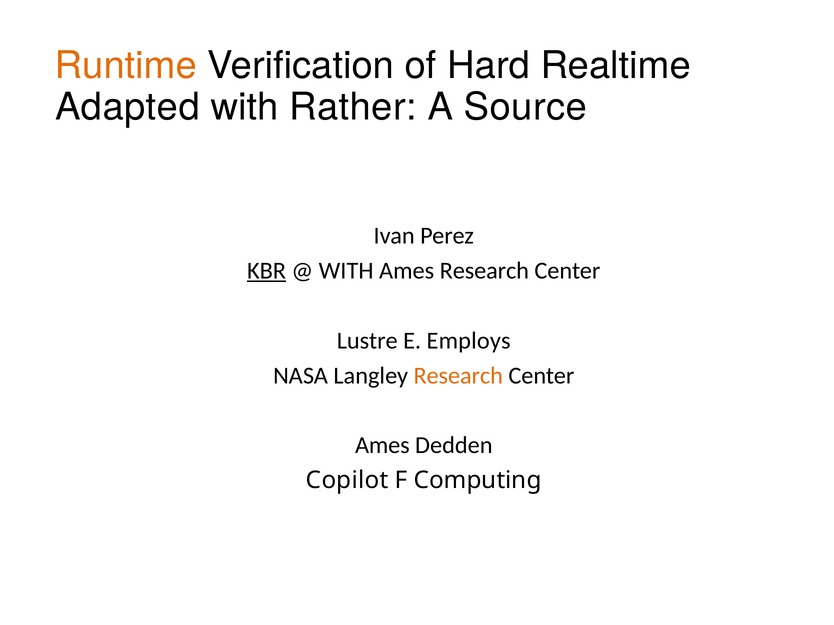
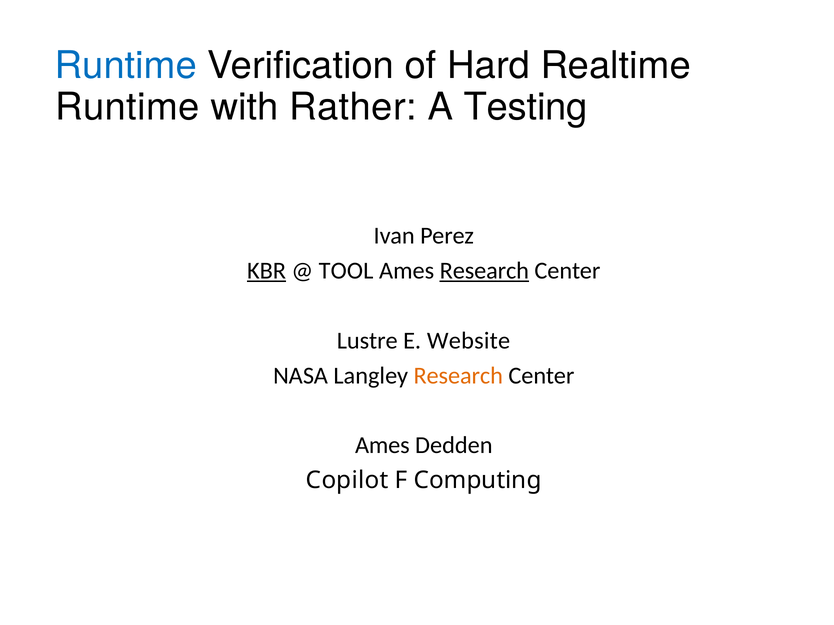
Runtime colour: orange -> blue (126, 66)
Adapted: Adapted -> Runtime (127, 107)
Source: Source -> Testing (526, 107)
WITH: WITH -> TOOL (346, 271)
Research underline: none -> present (484, 271)
Employs: Employs -> Website (469, 341)
